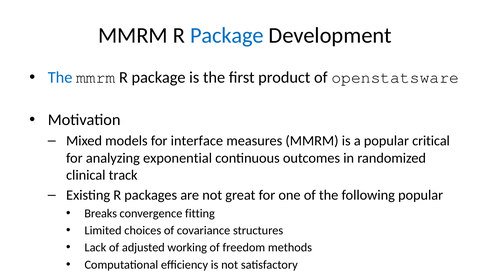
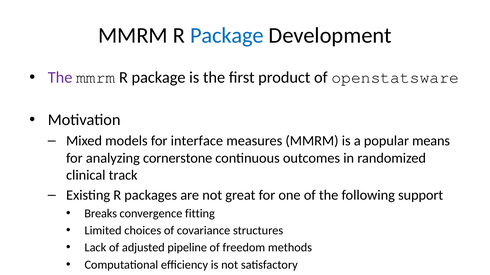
The colour: blue -> purple (60, 78)
critical: critical -> means (431, 141)
exponential: exponential -> cornerstone (178, 158)
following popular: popular -> support (421, 196)
working: working -> pipeline (187, 248)
